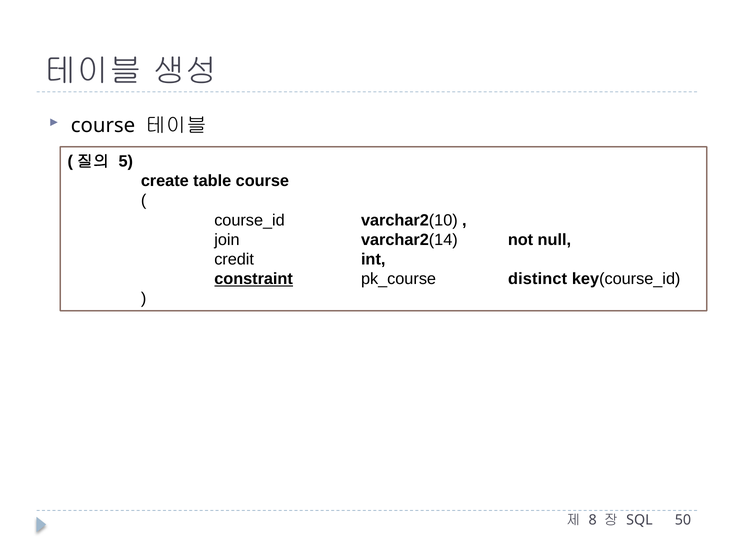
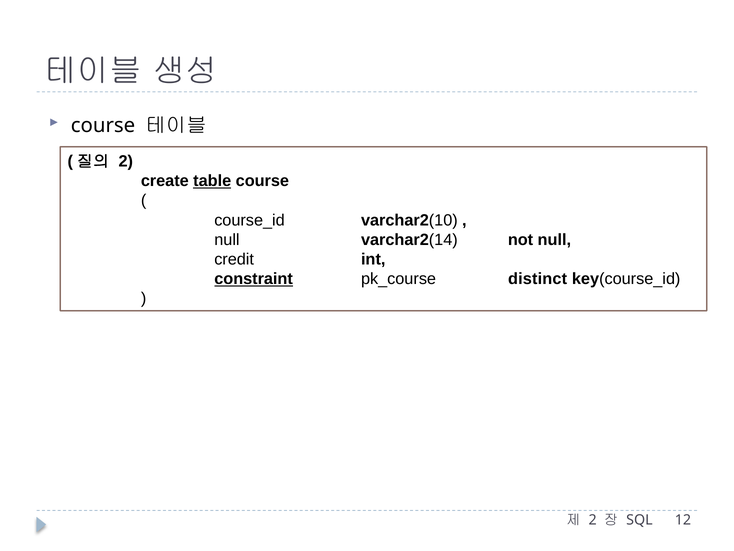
5: 5 -> 2 (126, 161)
table underline: none -> present (212, 181)
join: join -> null (227, 240)
8: 8 -> 2 (593, 520)
50: 50 -> 12 (683, 520)
